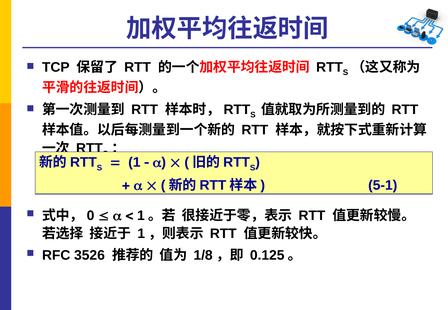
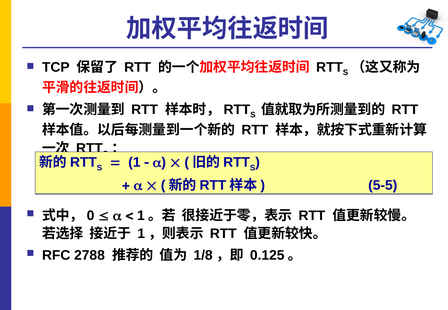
5-1: 5-1 -> 5-5 (383, 185)
3526: 3526 -> 2788 (89, 256)
